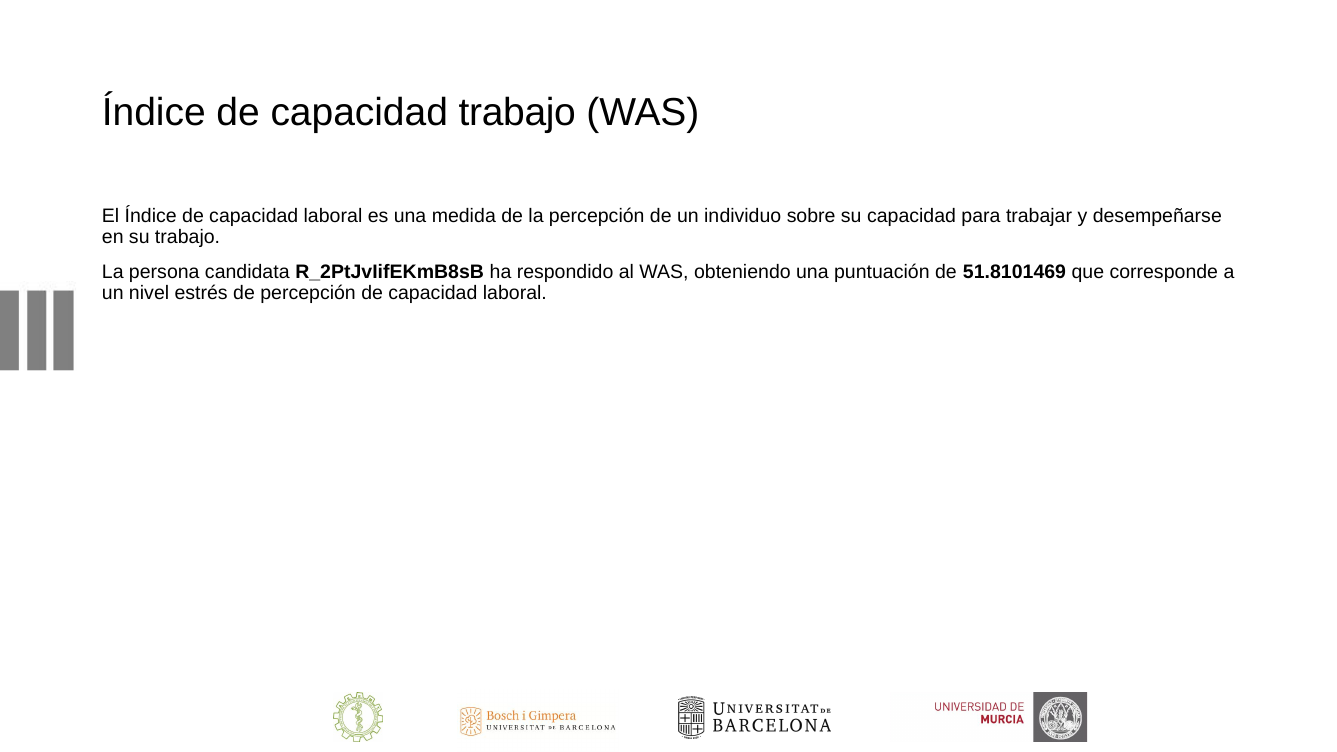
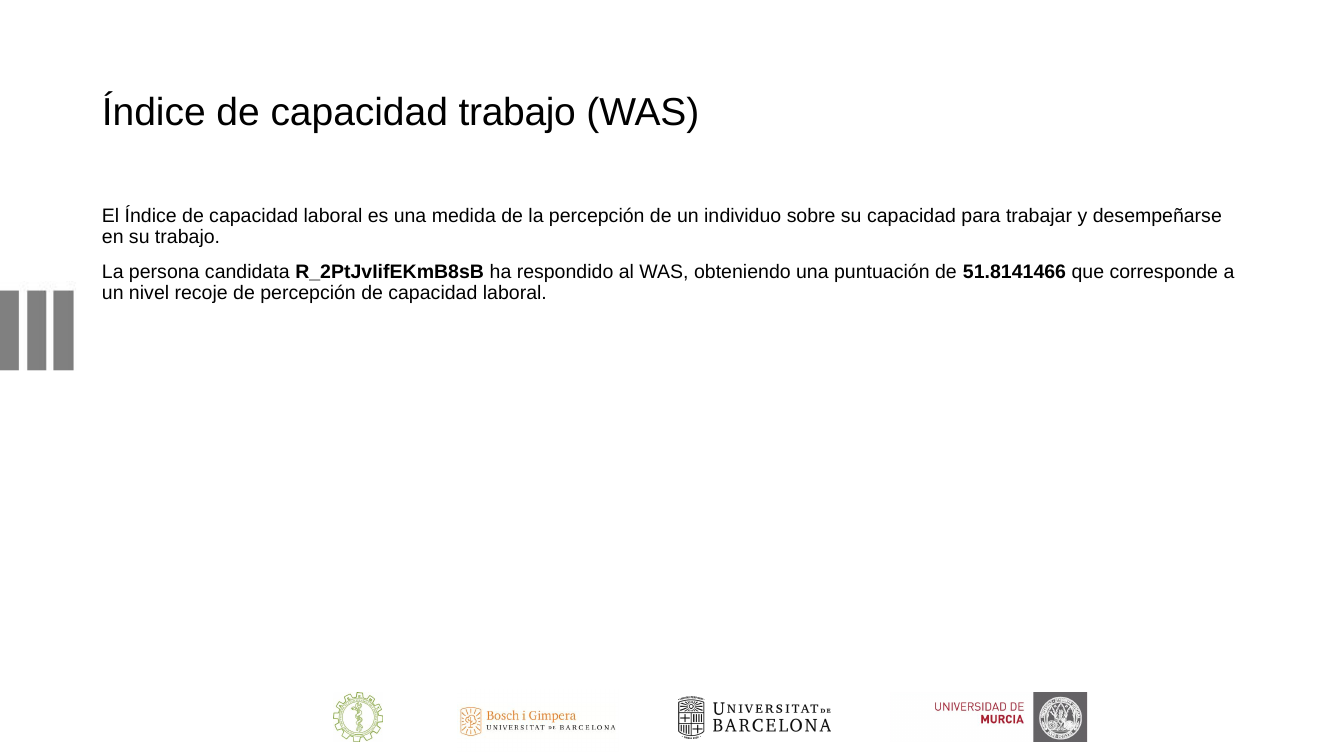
51.8101469: 51.8101469 -> 51.8141466 (1015, 272)
estrés: estrés -> recoje (201, 293)
